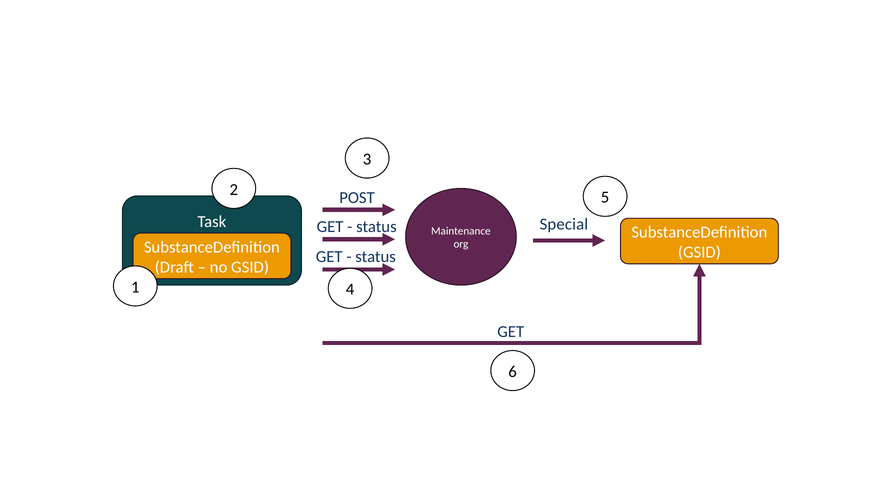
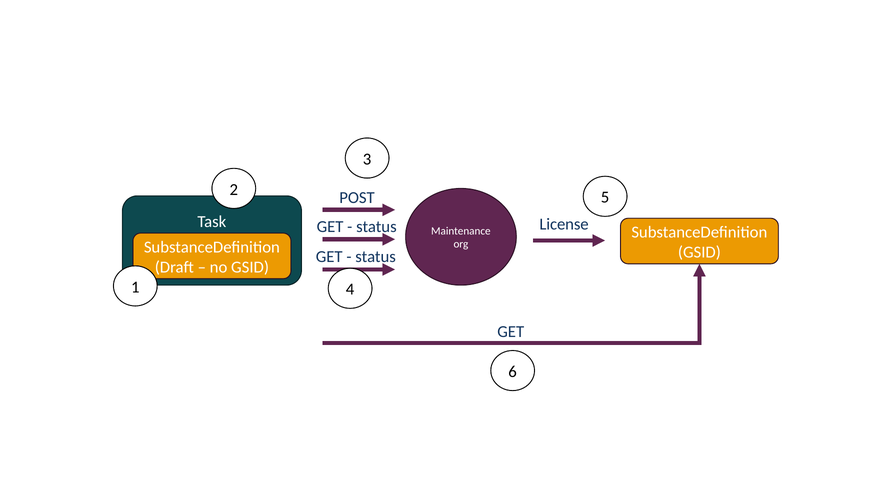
Special: Special -> License (564, 224)
